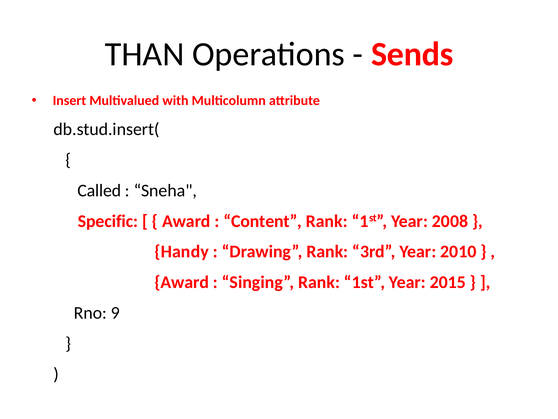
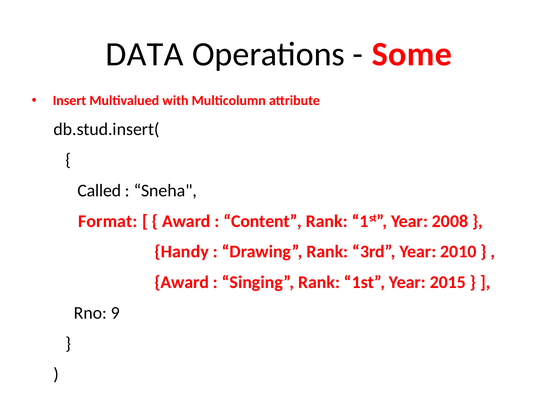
THAN: THAN -> DATA (144, 54)
Sends: Sends -> Some (412, 54)
Specific: Specific -> Format (108, 221)
